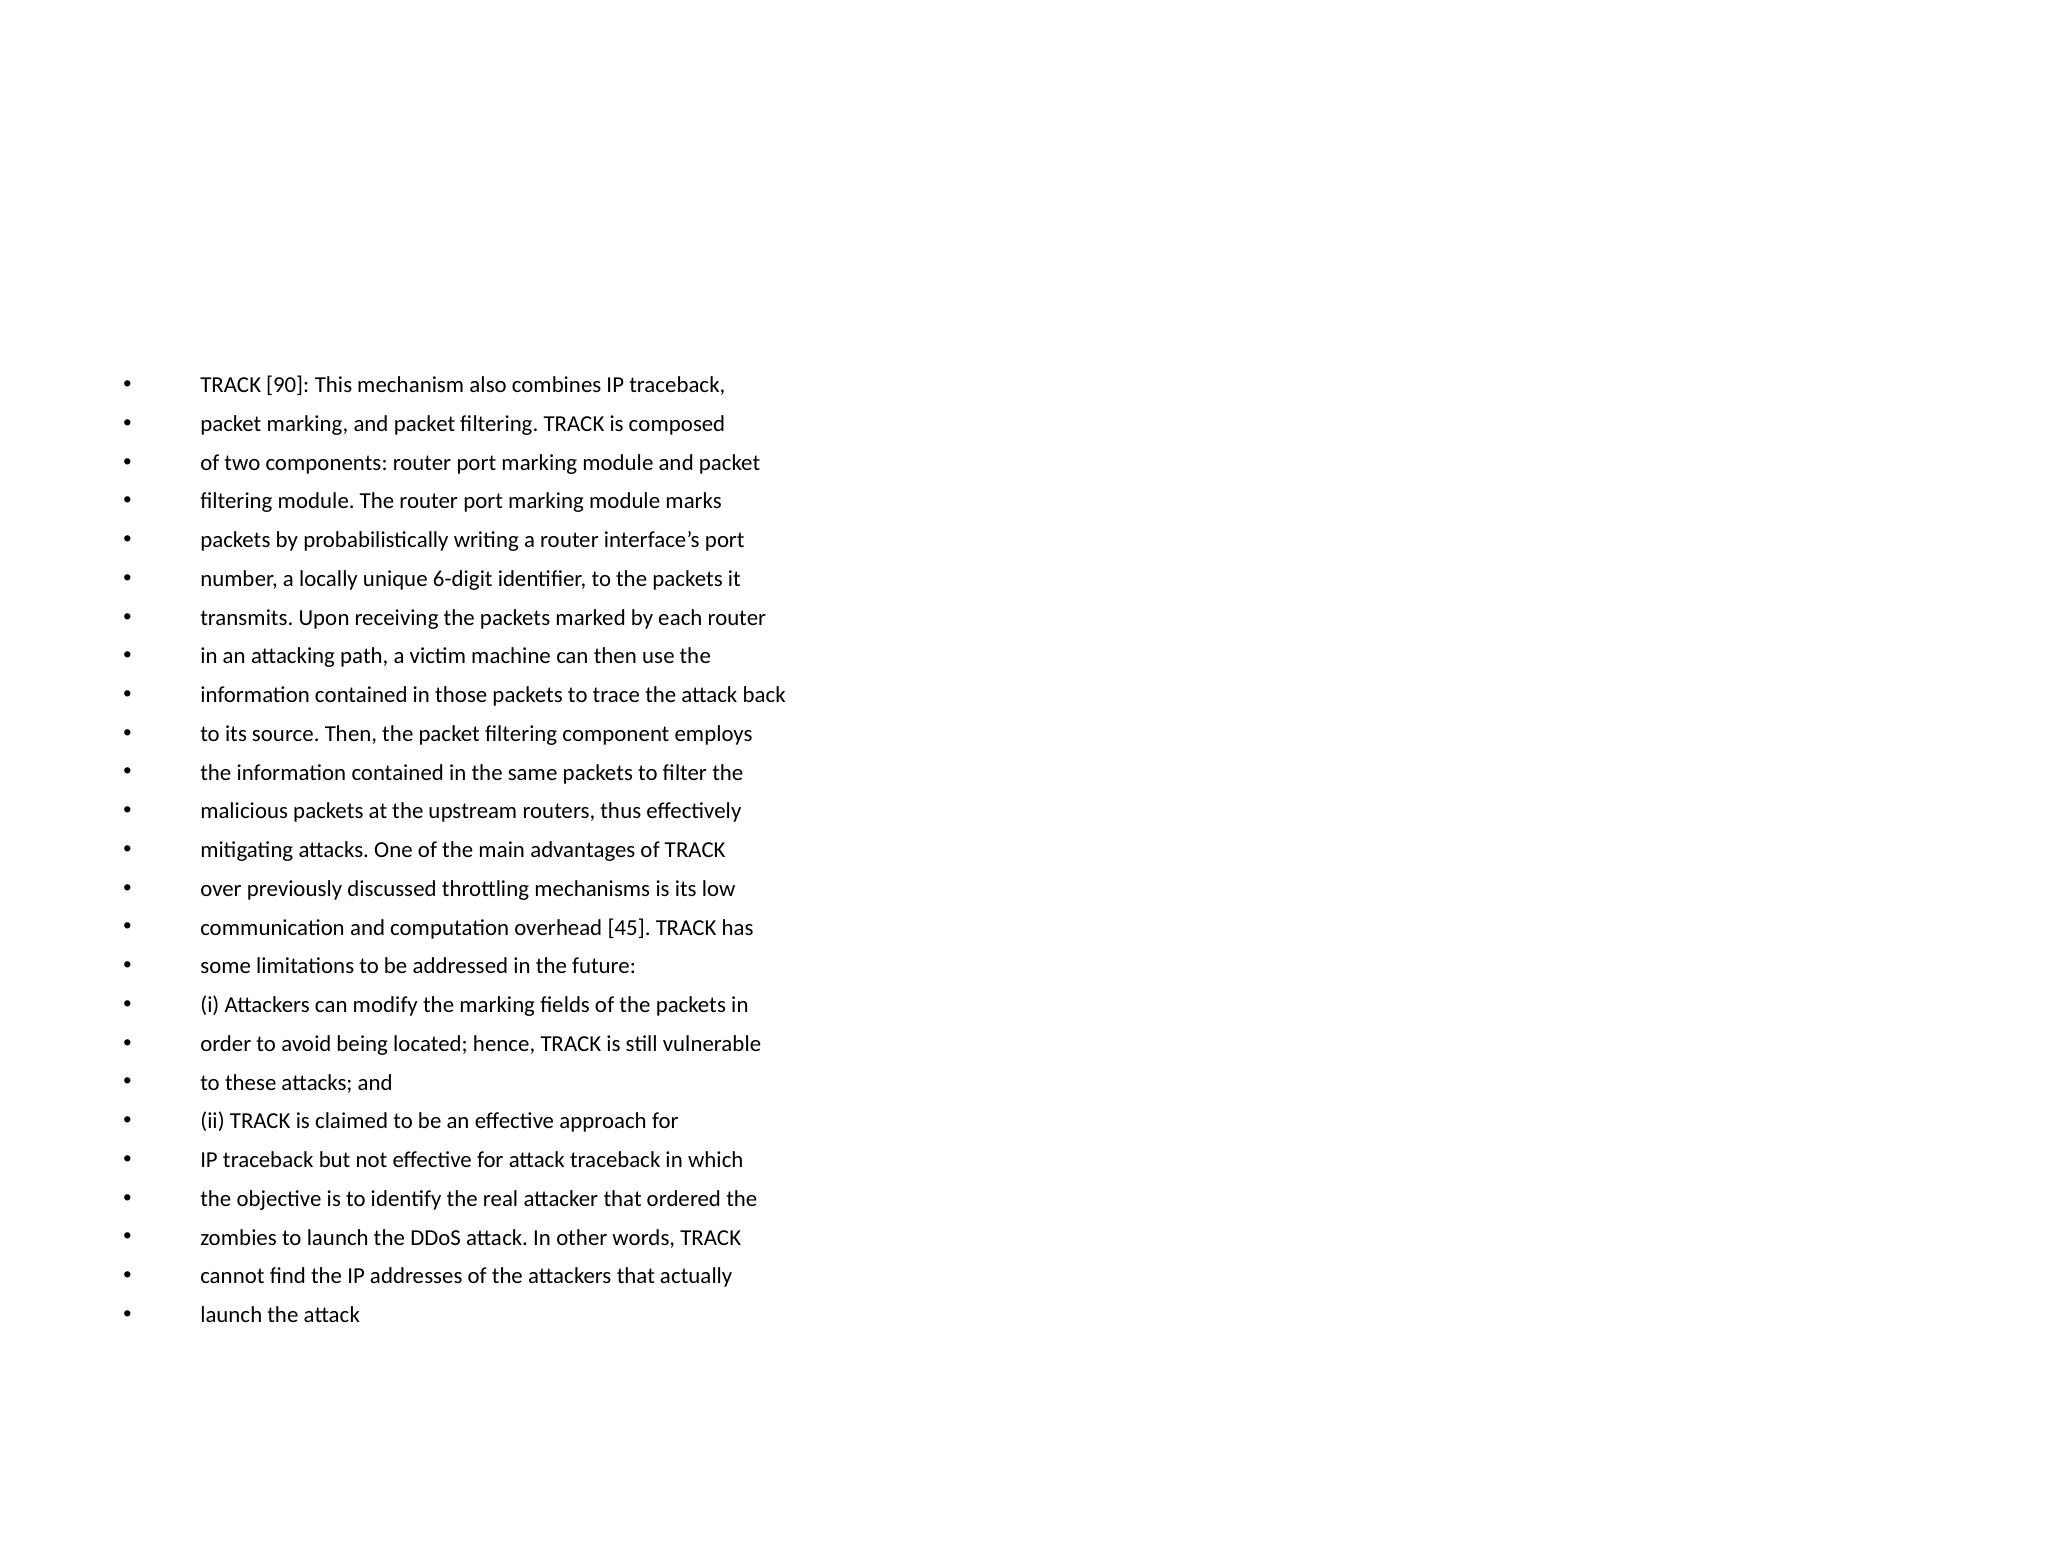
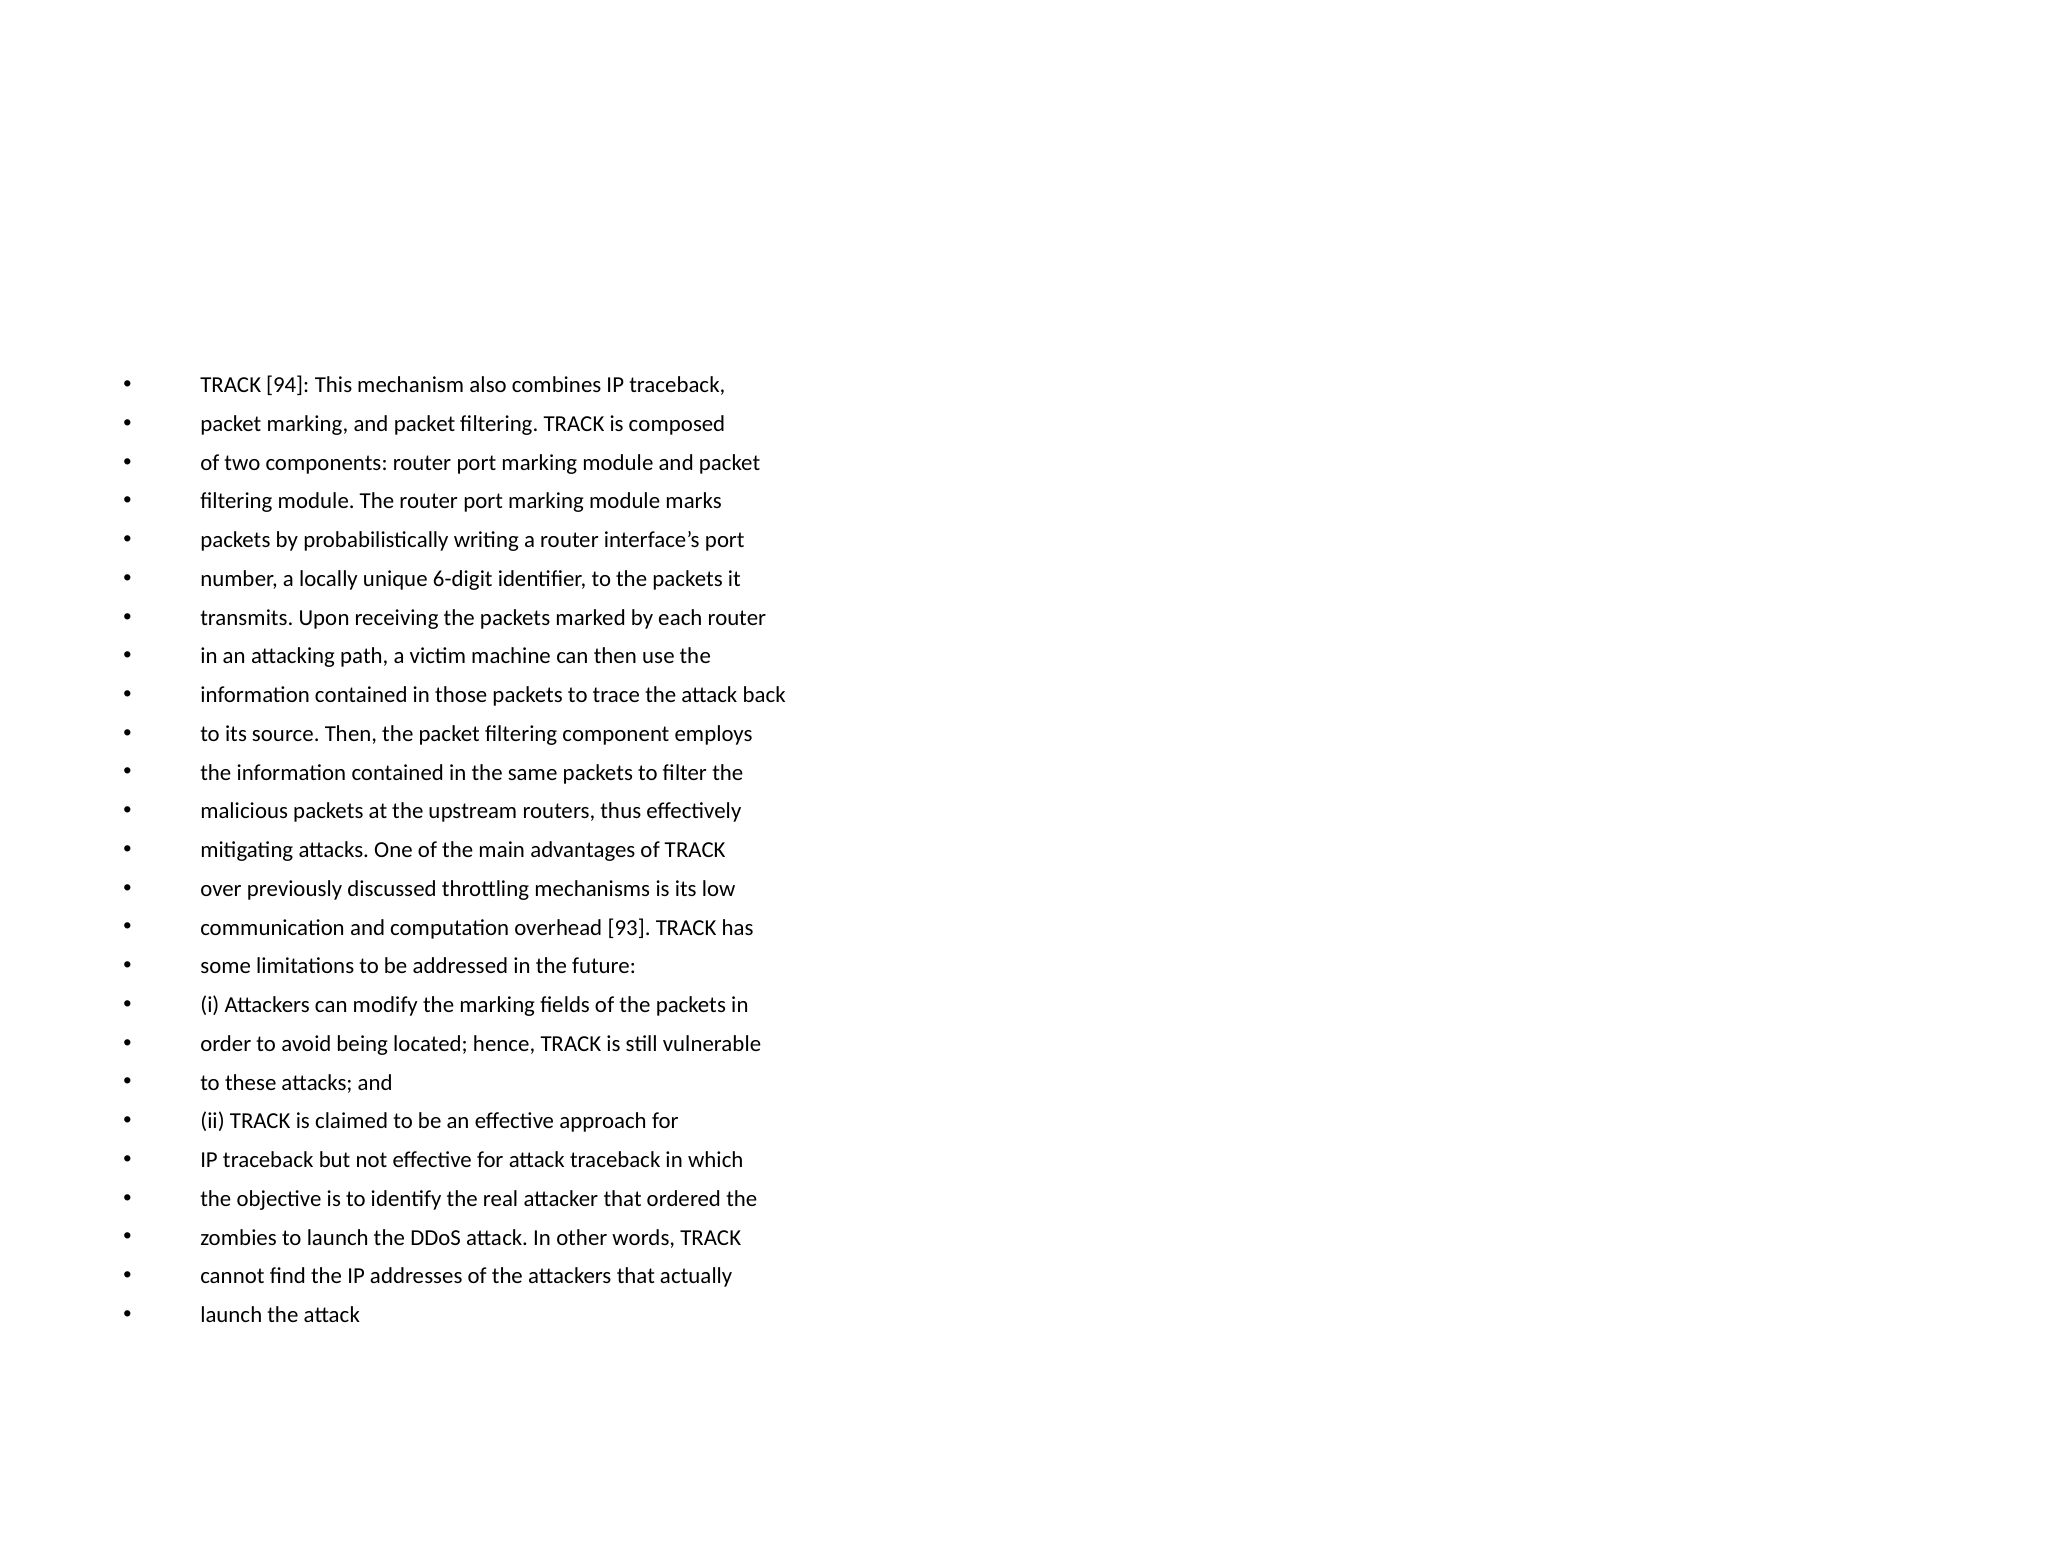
90: 90 -> 94 (288, 385)
45: 45 -> 93 (629, 928)
